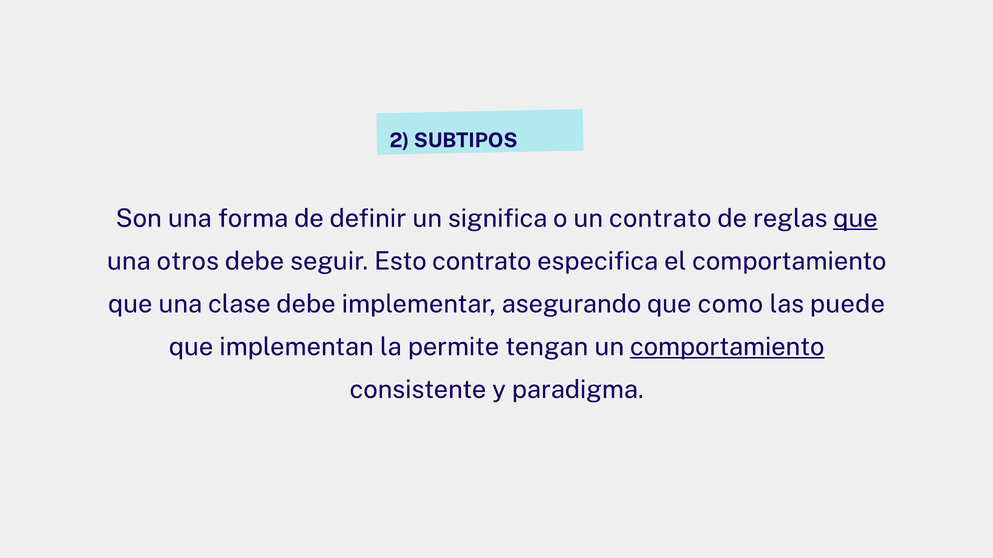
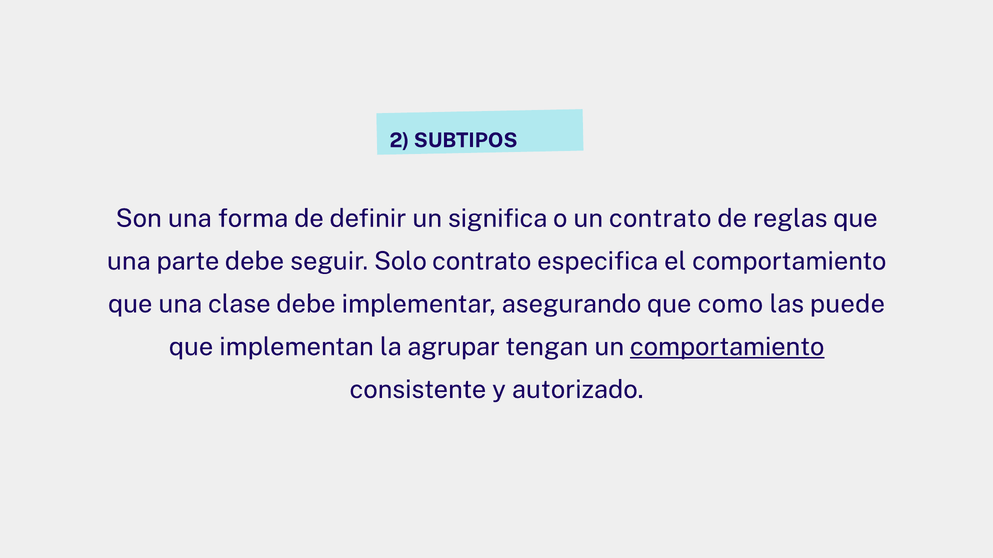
que underline: present -> none (855, 219)
otros: otros -> parte (188, 261)
Esto: Esto -> Solo (400, 261)
permite: permite -> agrupar (454, 347)
paradigma: paradigma -> autorizado (578, 390)
